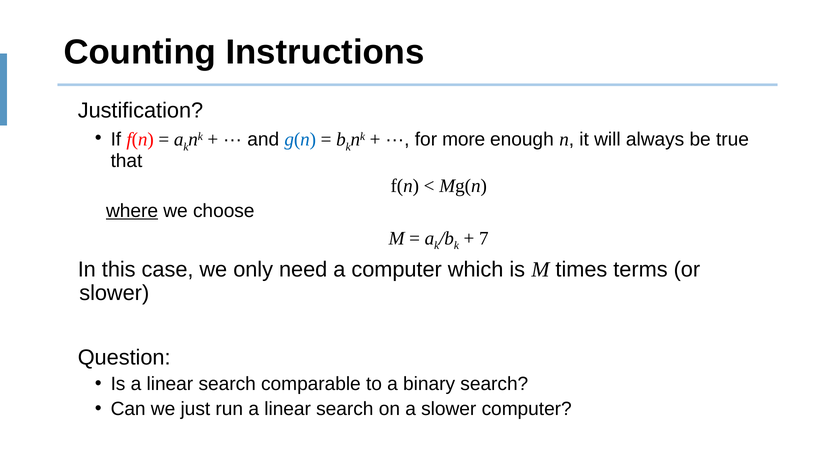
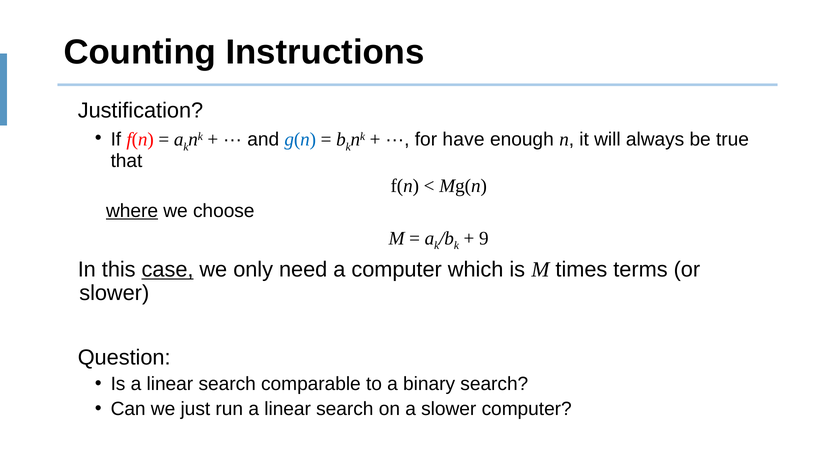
more: more -> have (463, 139)
7: 7 -> 9 (484, 238)
case underline: none -> present (168, 269)
